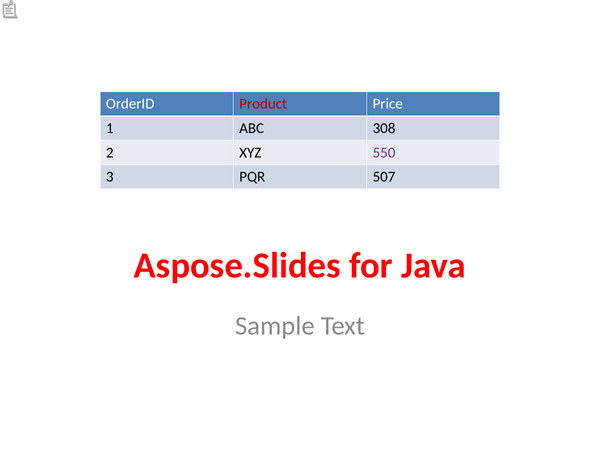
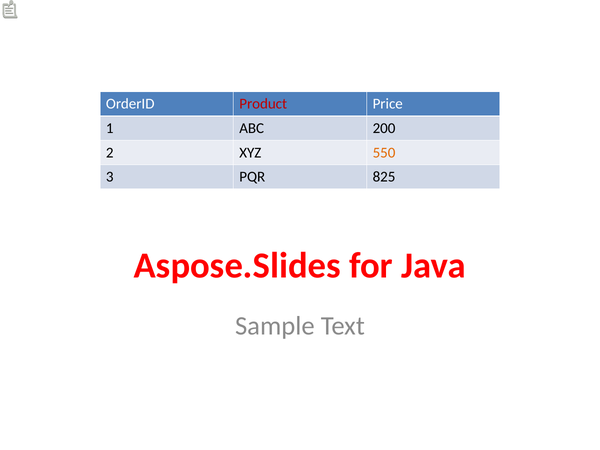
308: 308 -> 200 (384, 128)
550 colour: purple -> orange (384, 153)
507: 507 -> 825 (384, 177)
